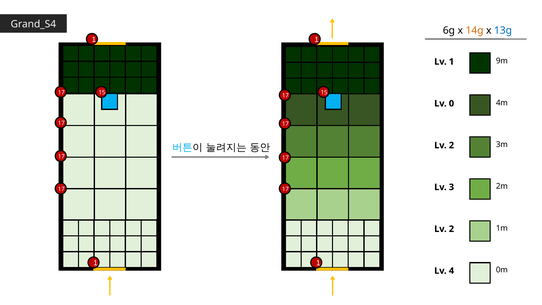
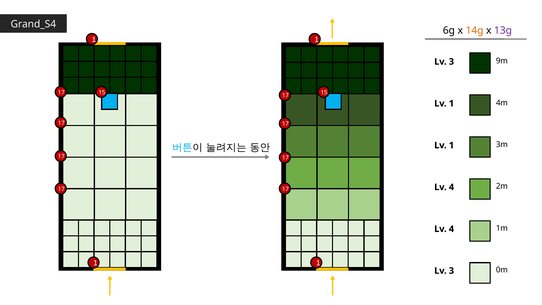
13g colour: blue -> purple (503, 31)
1: 1 -> 3 (451, 62)
0: 0 -> 1 (451, 103)
2: 2 -> 1 (451, 145)
3: 3 -> 4 (451, 187)
2: 2 -> 4 (451, 229)
4: 4 -> 3 (451, 271)
